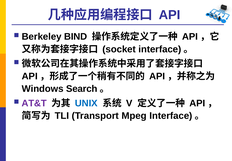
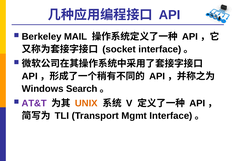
BIND: BIND -> MAIL (76, 37)
UNIX colour: blue -> orange (86, 103)
Mpeg: Mpeg -> Mgmt (134, 116)
